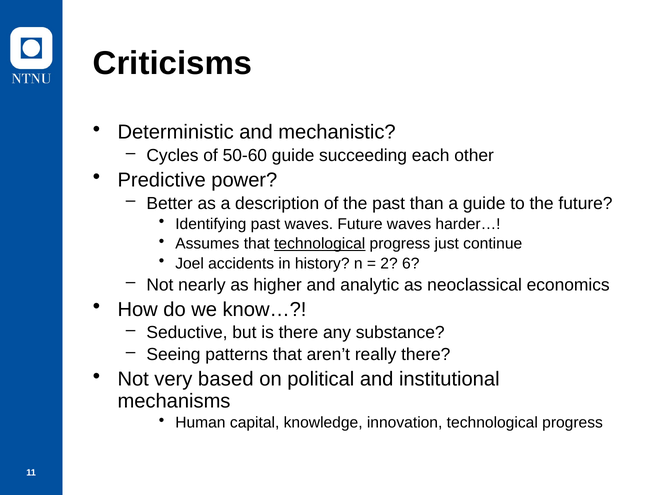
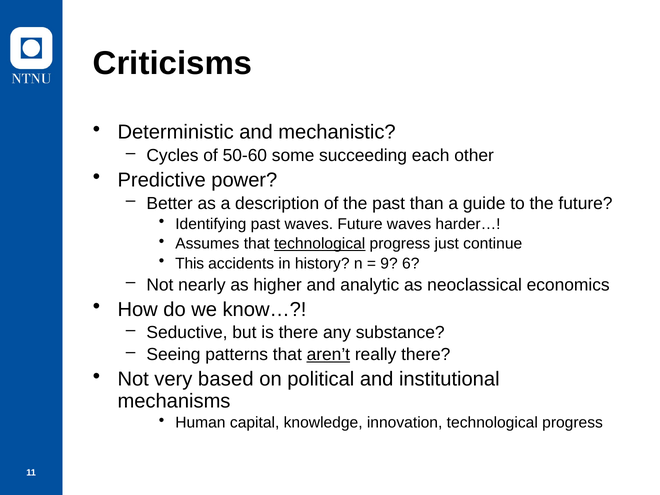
50-60 guide: guide -> some (293, 156)
Joel: Joel -> This (190, 263)
2: 2 -> 9 (389, 263)
aren’t underline: none -> present (328, 355)
